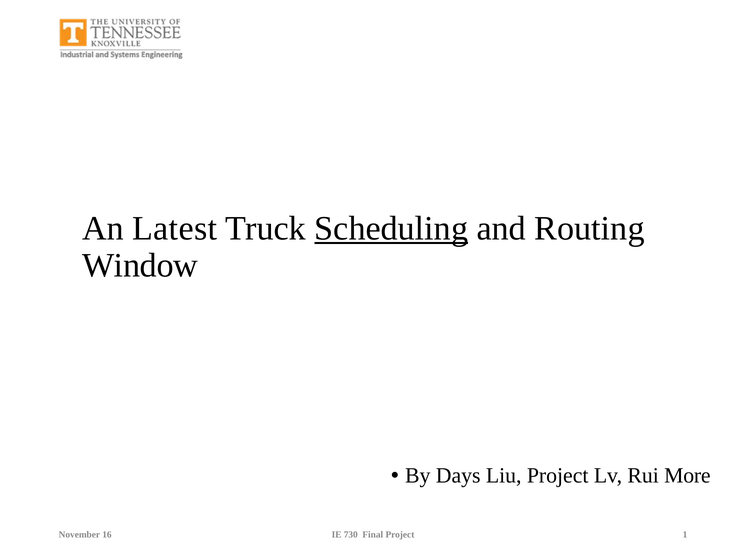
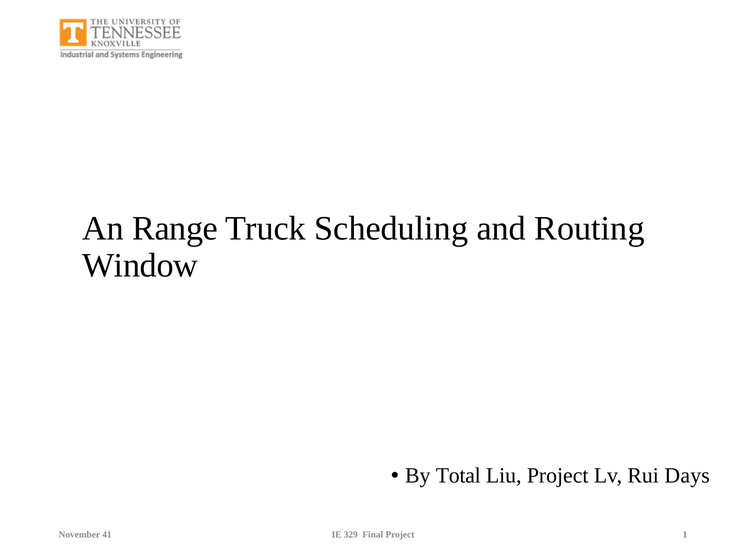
Latest: Latest -> Range (175, 228)
Scheduling underline: present -> none (391, 228)
Days: Days -> Total (458, 475)
More: More -> Days (687, 475)
16: 16 -> 41 (107, 534)
730: 730 -> 329 (351, 534)
